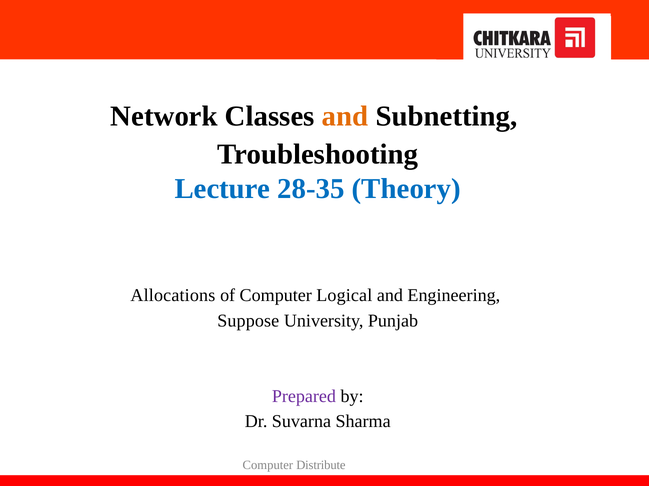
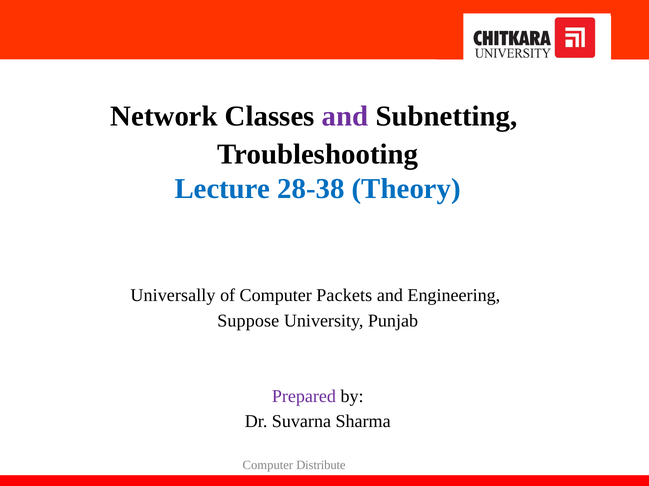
and colour: orange -> purple (345, 116)
28-35: 28-35 -> 28-38 (311, 189)
Allocations: Allocations -> Universally (173, 296)
Logical: Logical -> Packets (344, 296)
